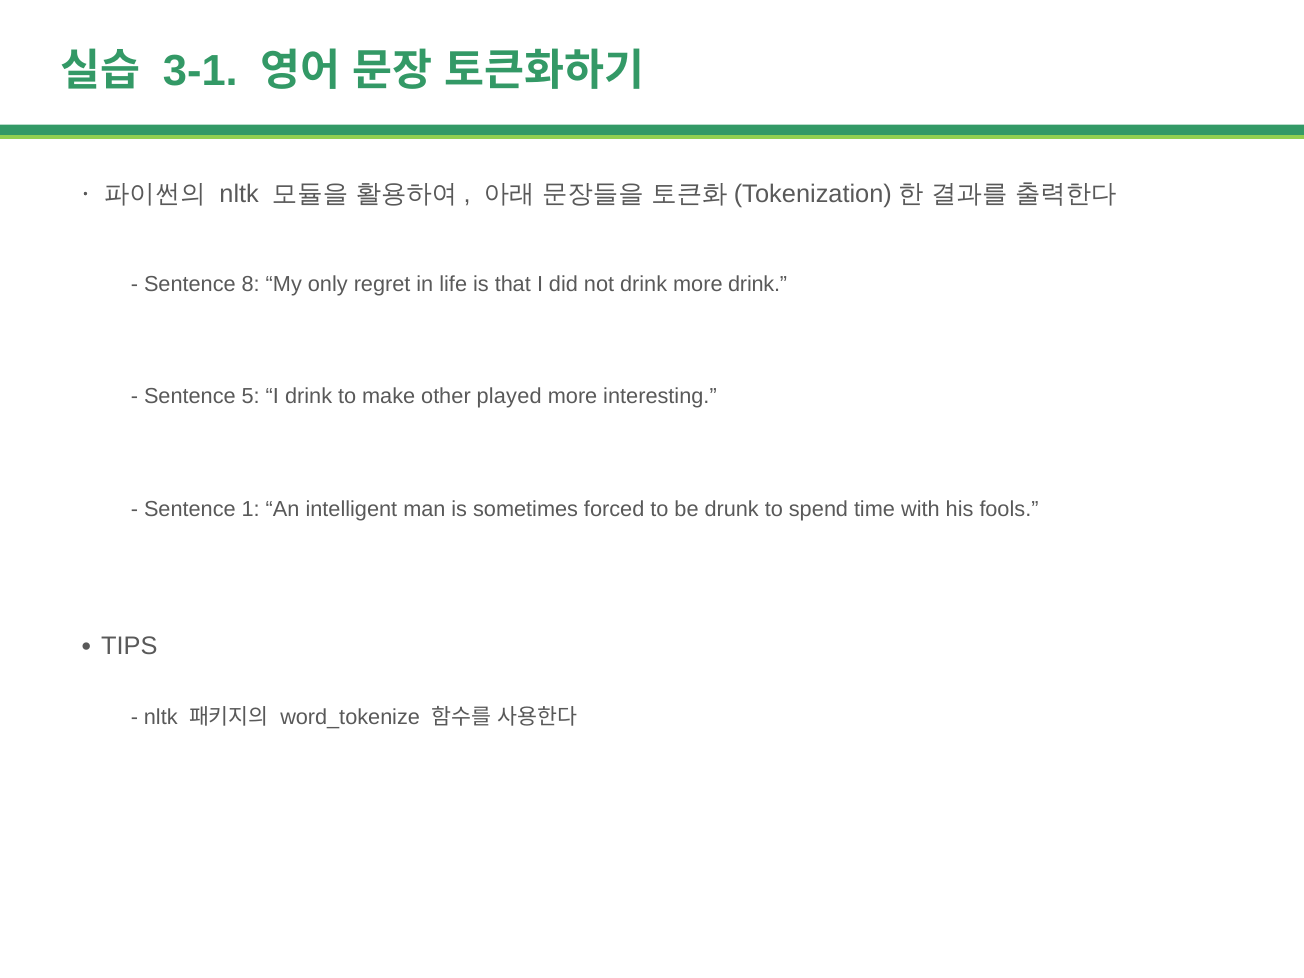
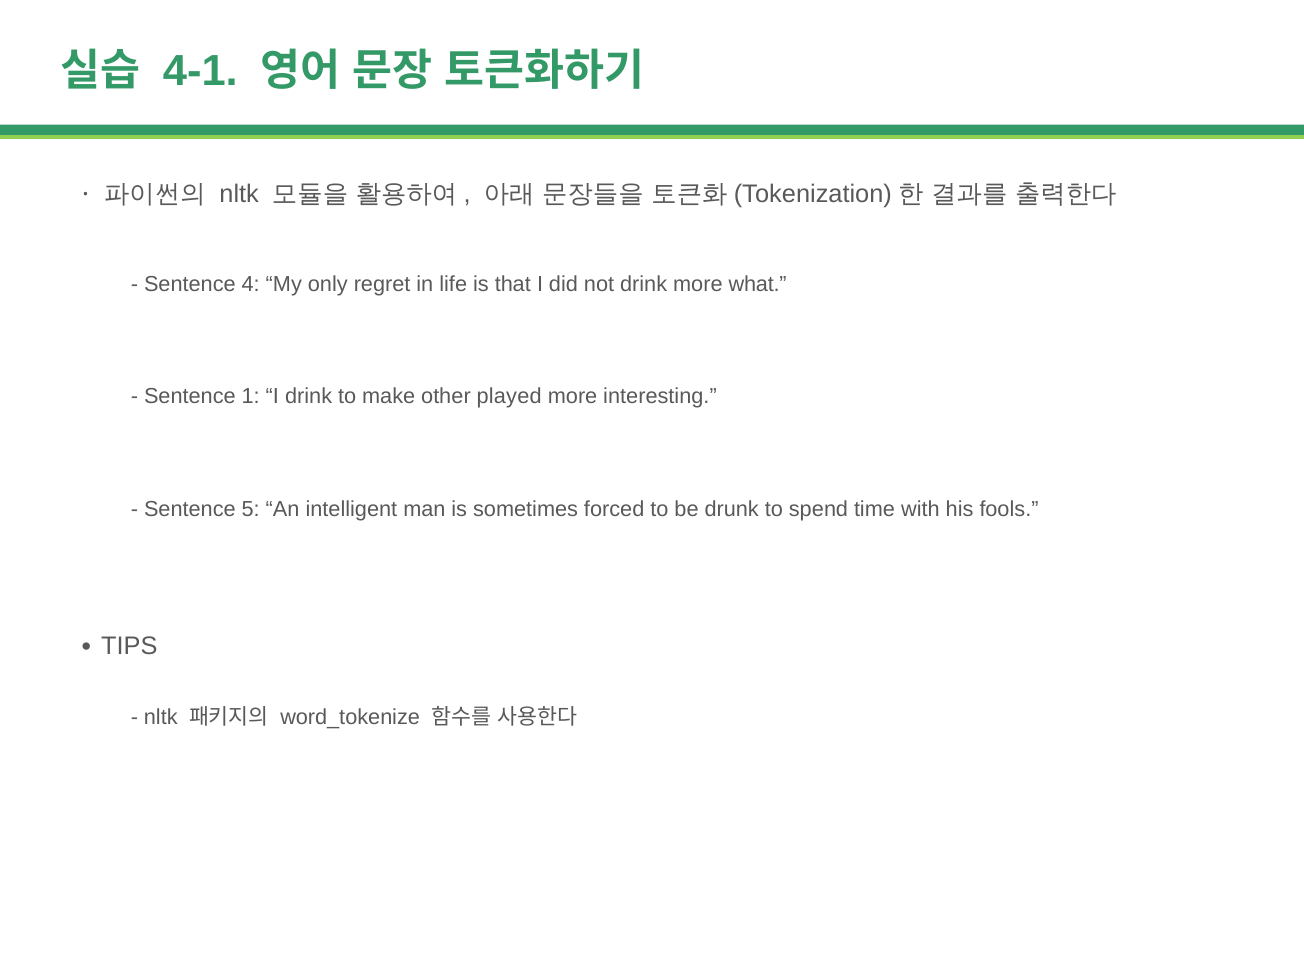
3-1: 3-1 -> 4-1 (200, 71)
8: 8 -> 4 (251, 284)
more drink: drink -> what (758, 284)
5: 5 -> 1 (251, 397)
1: 1 -> 5 (251, 509)
